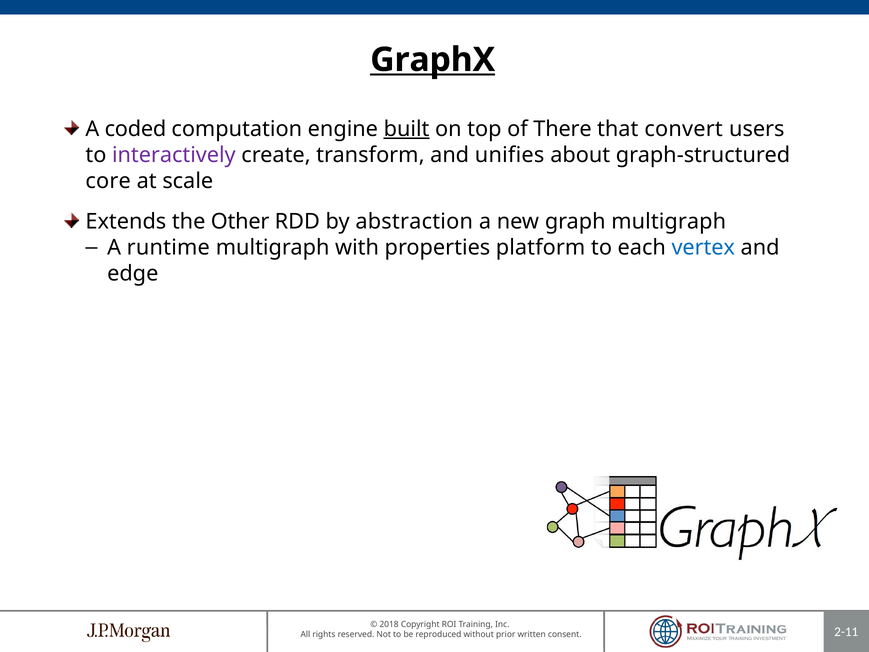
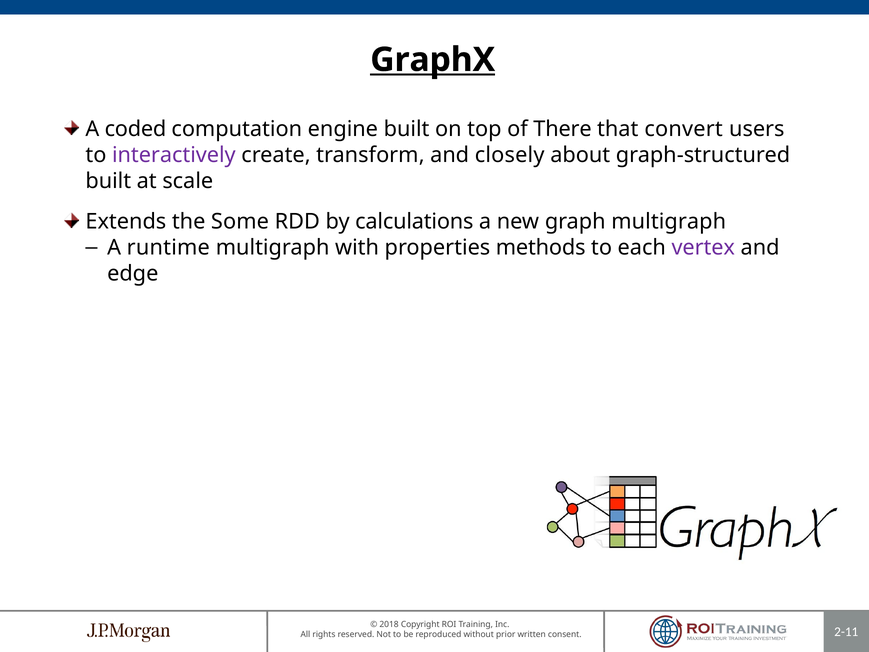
built underline: present -> none (407, 129)
unifies: unifies -> closely (510, 155)
core: core -> built (108, 181)
Other: Other -> Some (240, 222)
abstraction: abstraction -> calculations (414, 222)
platform: platform -> methods (541, 248)
vertex colour: blue -> purple (703, 248)
